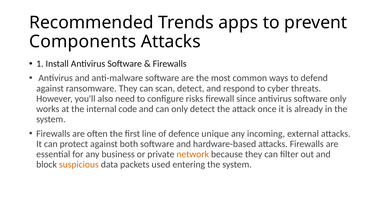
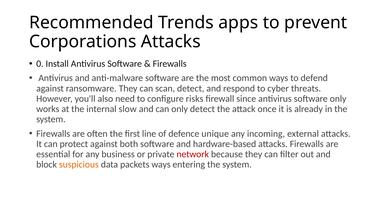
Components: Components -> Corporations (83, 42)
1: 1 -> 0 (40, 64)
code: code -> slow (128, 109)
network colour: orange -> red (193, 154)
packets used: used -> ways (161, 164)
